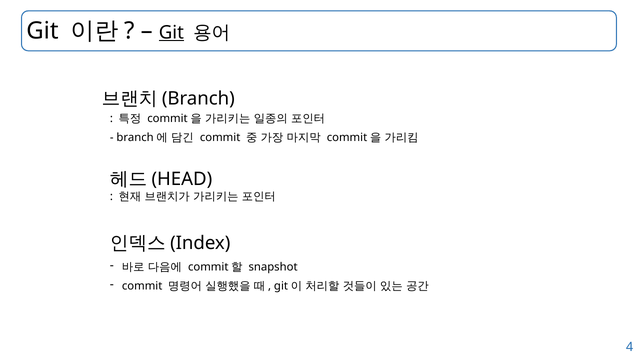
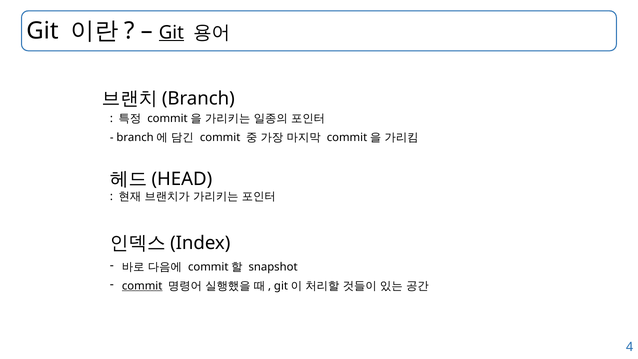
commit underline: none -> present (142, 286)
